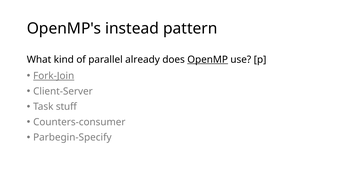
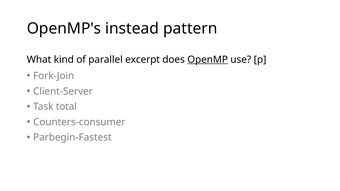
already: already -> excerpt (143, 60)
Fork-Join underline: present -> none (54, 76)
stuff: stuff -> total (66, 107)
Parbegin-Specify: Parbegin-Specify -> Parbegin-Fastest (72, 138)
